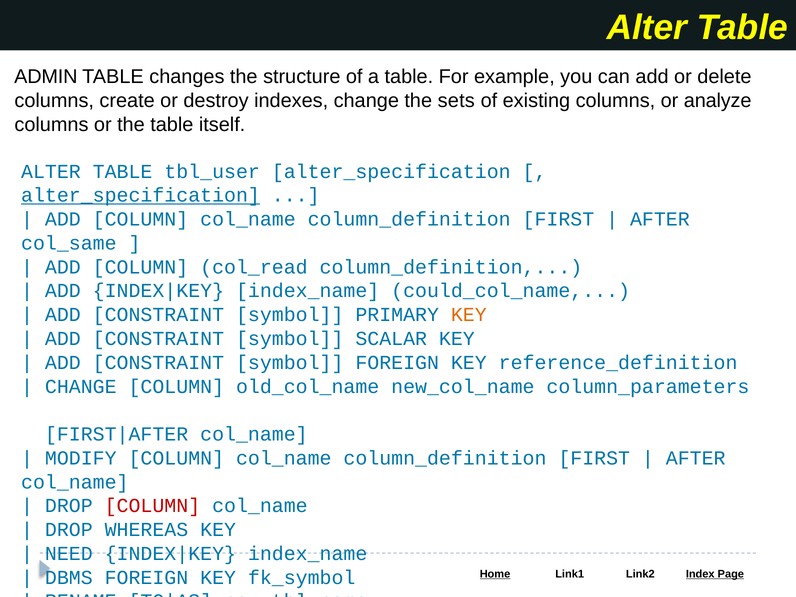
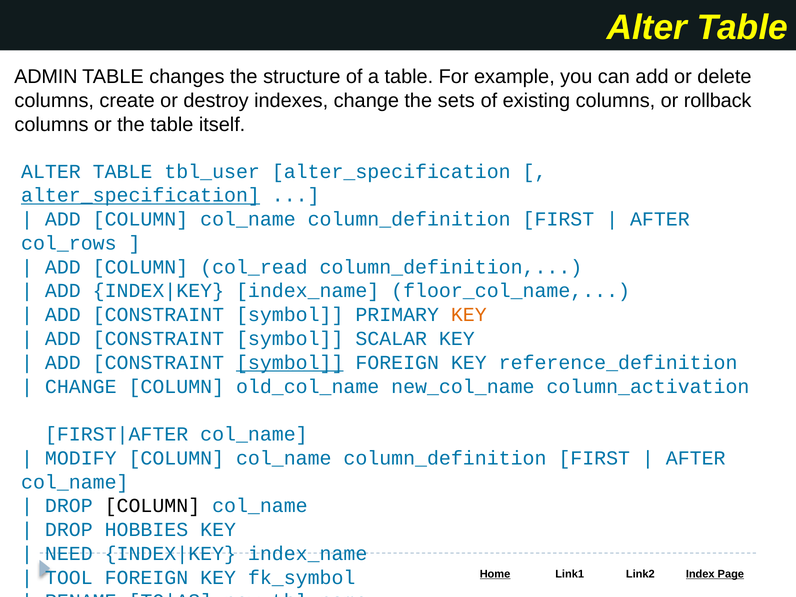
analyze: analyze -> rollback (718, 101)
col_same: col_same -> col_rows (69, 243)
could_col_name: could_col_name -> floor_col_name (511, 291)
symbol underline: none -> present (290, 363)
column_parameters: column_parameters -> column_activation (648, 386)
COLUMN colour: red -> black (152, 506)
WHEREAS: WHEREAS -> HOBBIES (146, 530)
DBMS: DBMS -> TOOL (69, 577)
